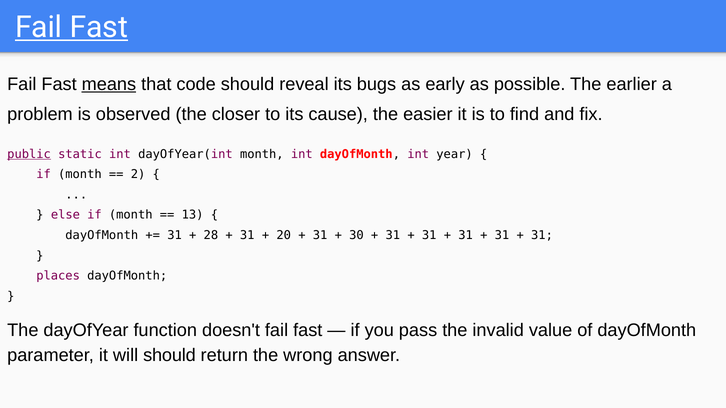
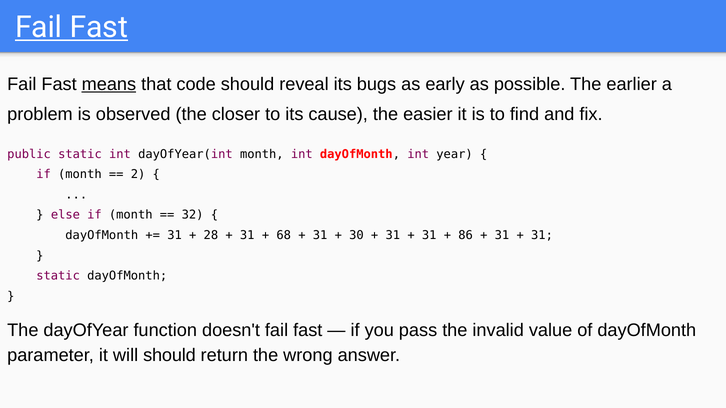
public underline: present -> none (29, 154)
13: 13 -> 32 (193, 215)
20: 20 -> 68 (284, 236)
31: 31 -> 86 (466, 236)
places: places -> static (58, 276)
